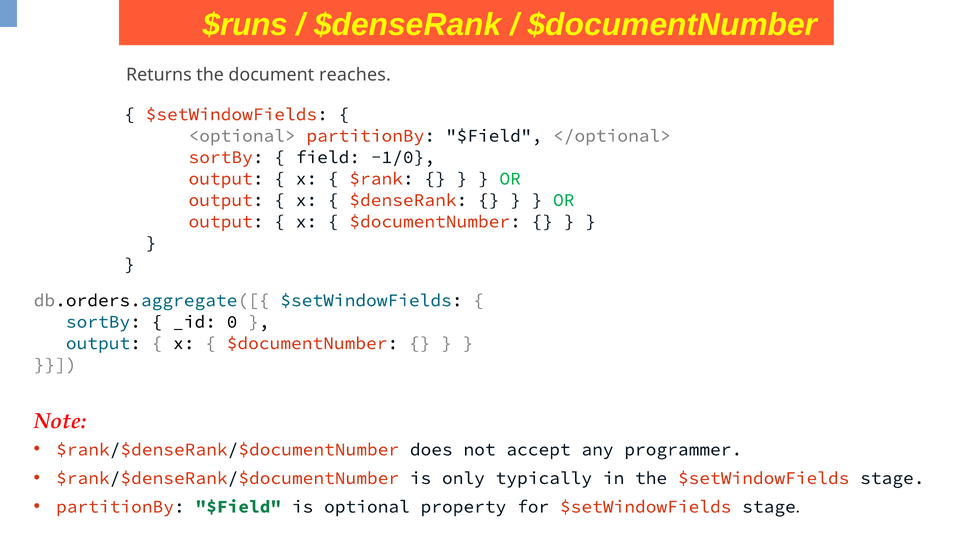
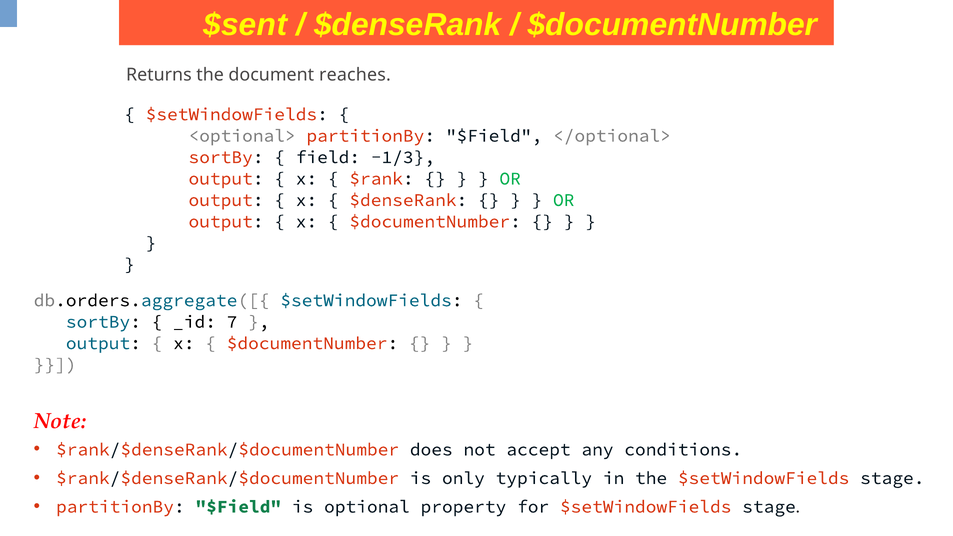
$runs: $runs -> $sent (245, 25)
-1/0: -1/0 -> -1/3 (403, 157)
0: 0 -> 7 (232, 322)
programmer: programmer -> conditions (683, 450)
